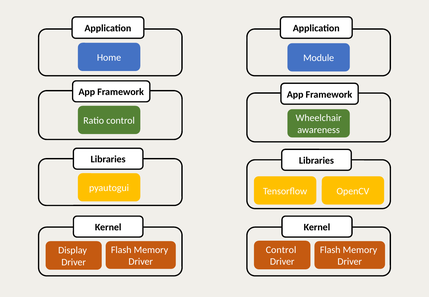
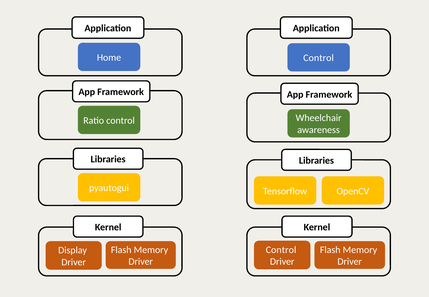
Module: Module -> Control (319, 58)
